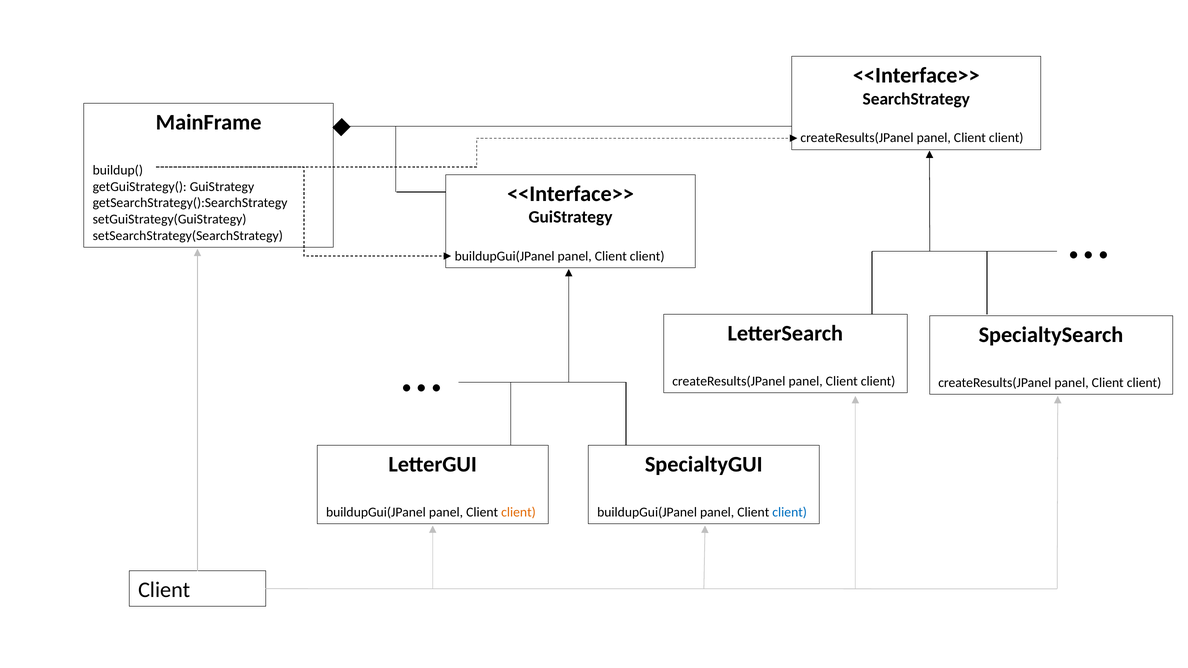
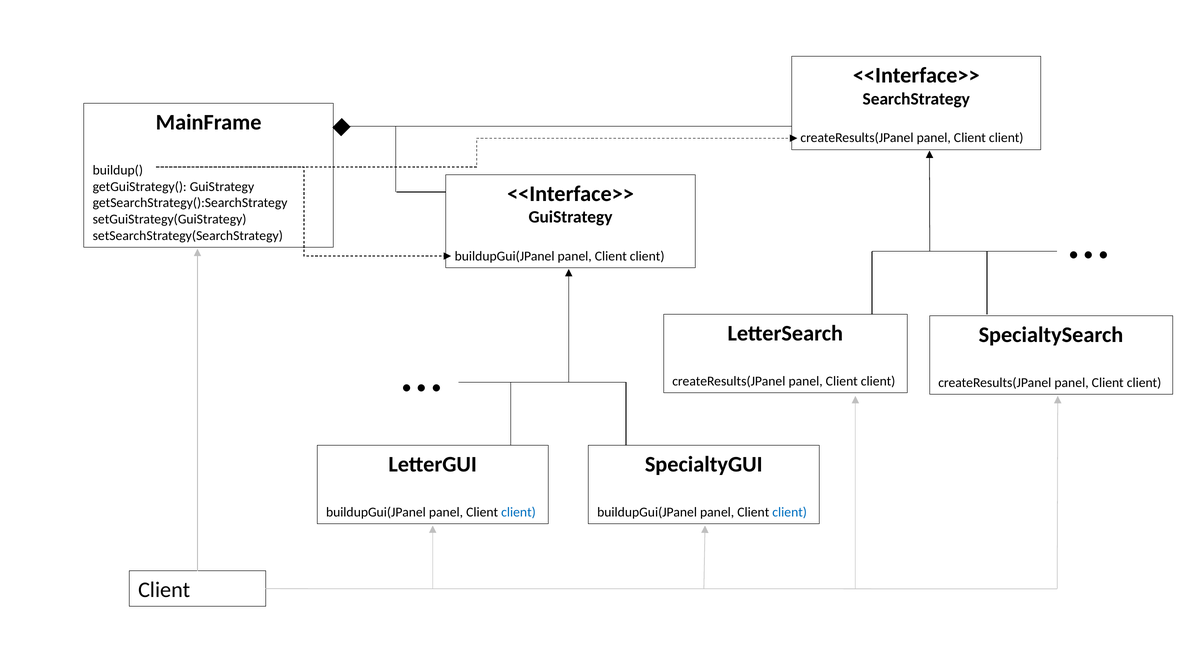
client colour: orange -> blue (519, 512)
